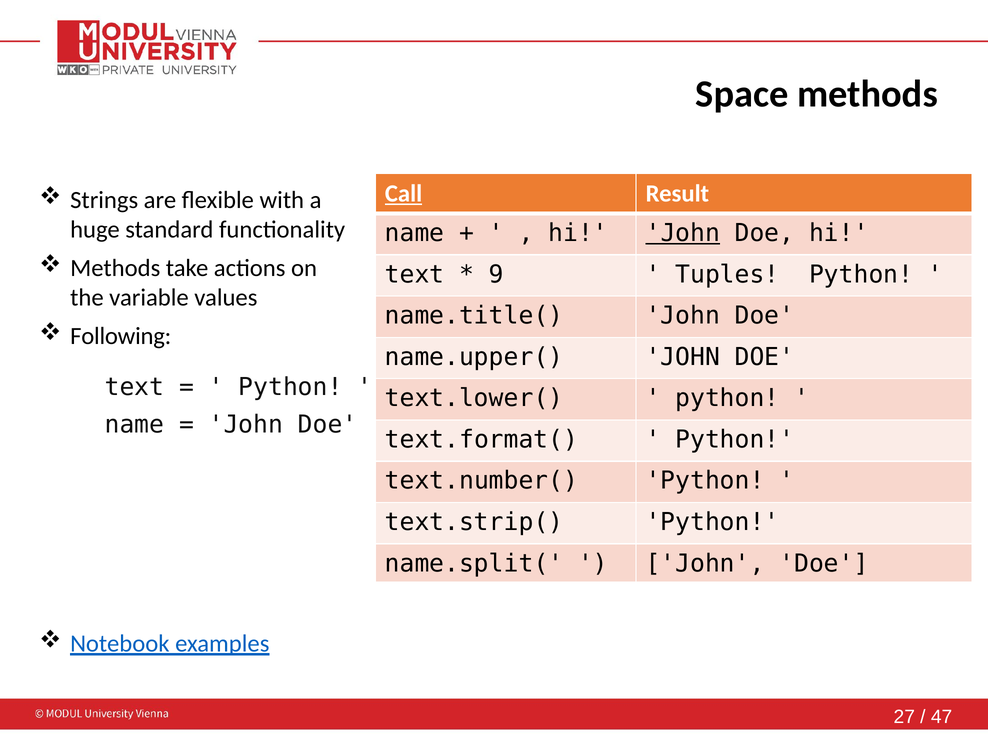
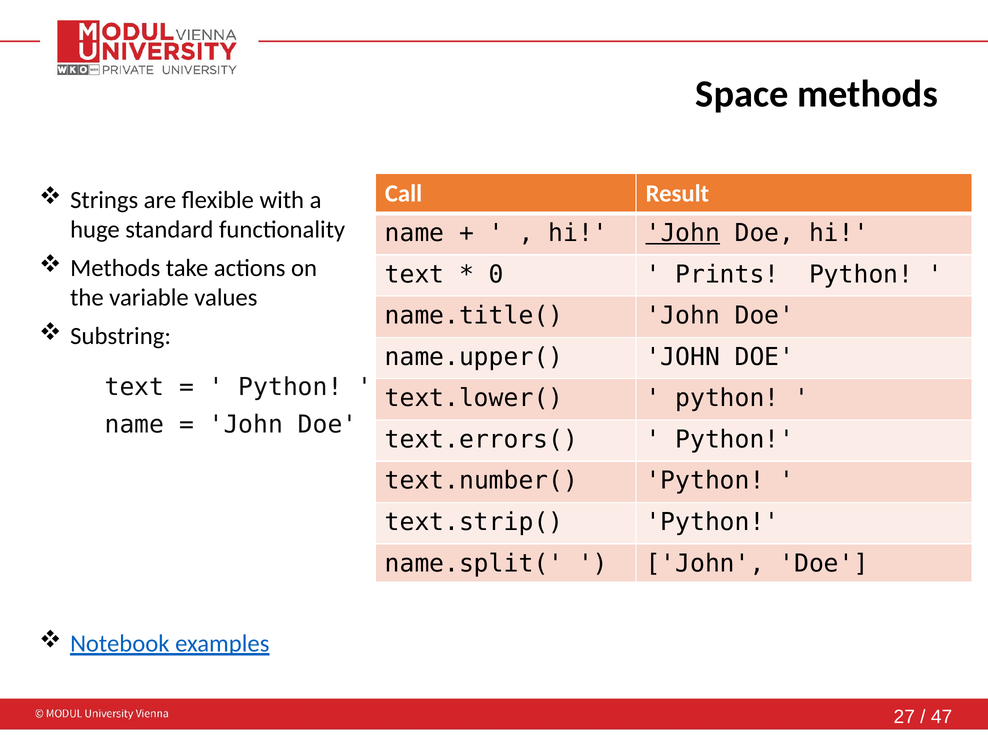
Call underline: present -> none (404, 194)
9: 9 -> 0 (496, 274)
Tuples: Tuples -> Prints (727, 274)
Following: Following -> Substring (121, 336)
text.format(: text.format( -> text.errors( (482, 440)
